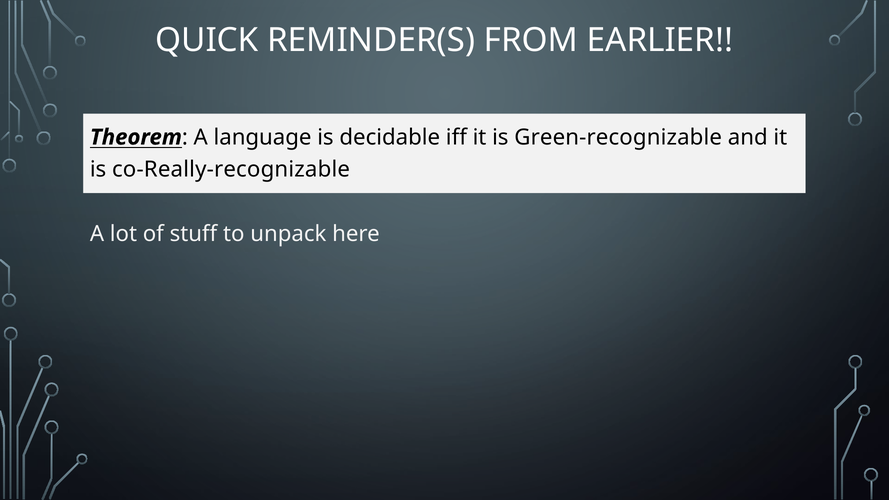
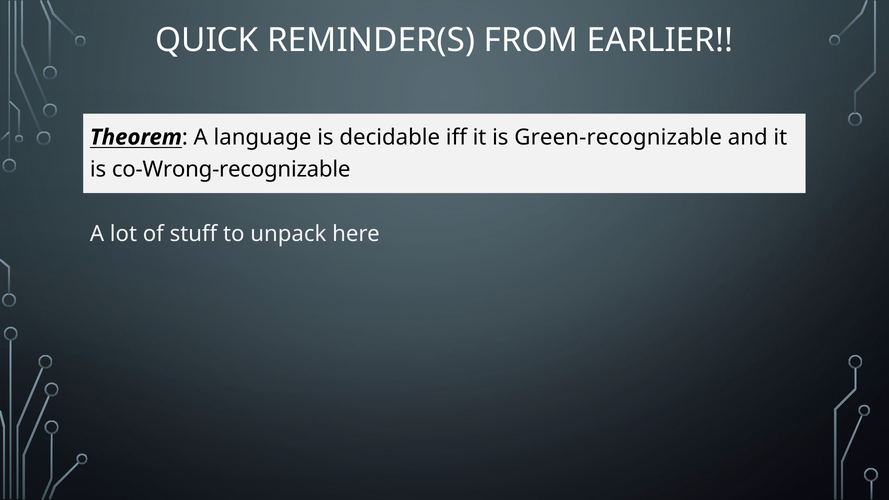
co-Really-recognizable: co-Really-recognizable -> co-Wrong-recognizable (231, 169)
